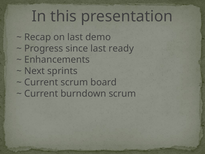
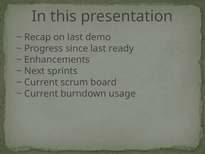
burndown scrum: scrum -> usage (122, 93)
